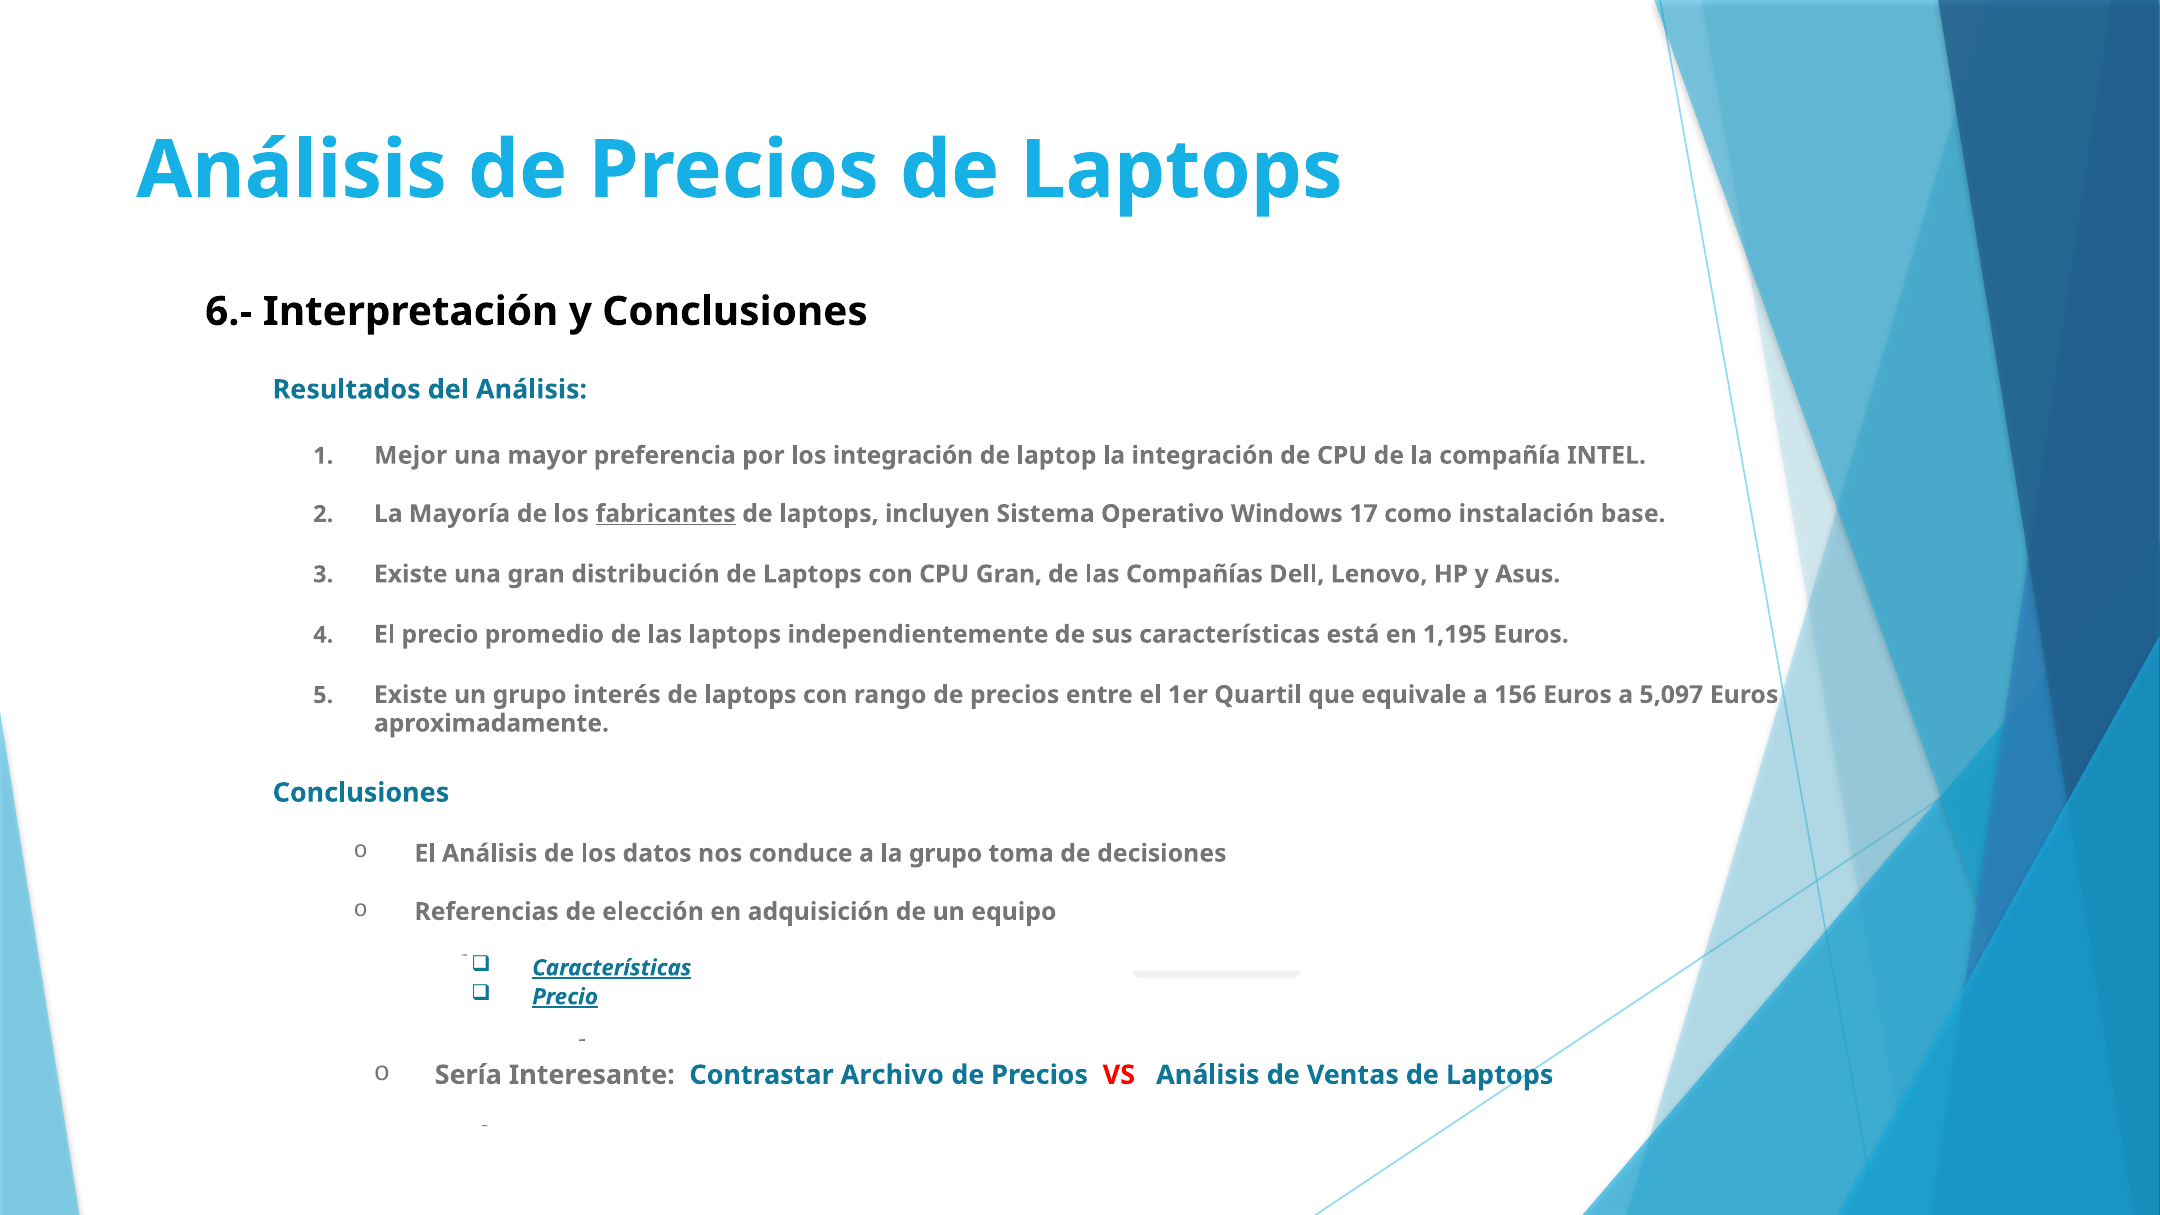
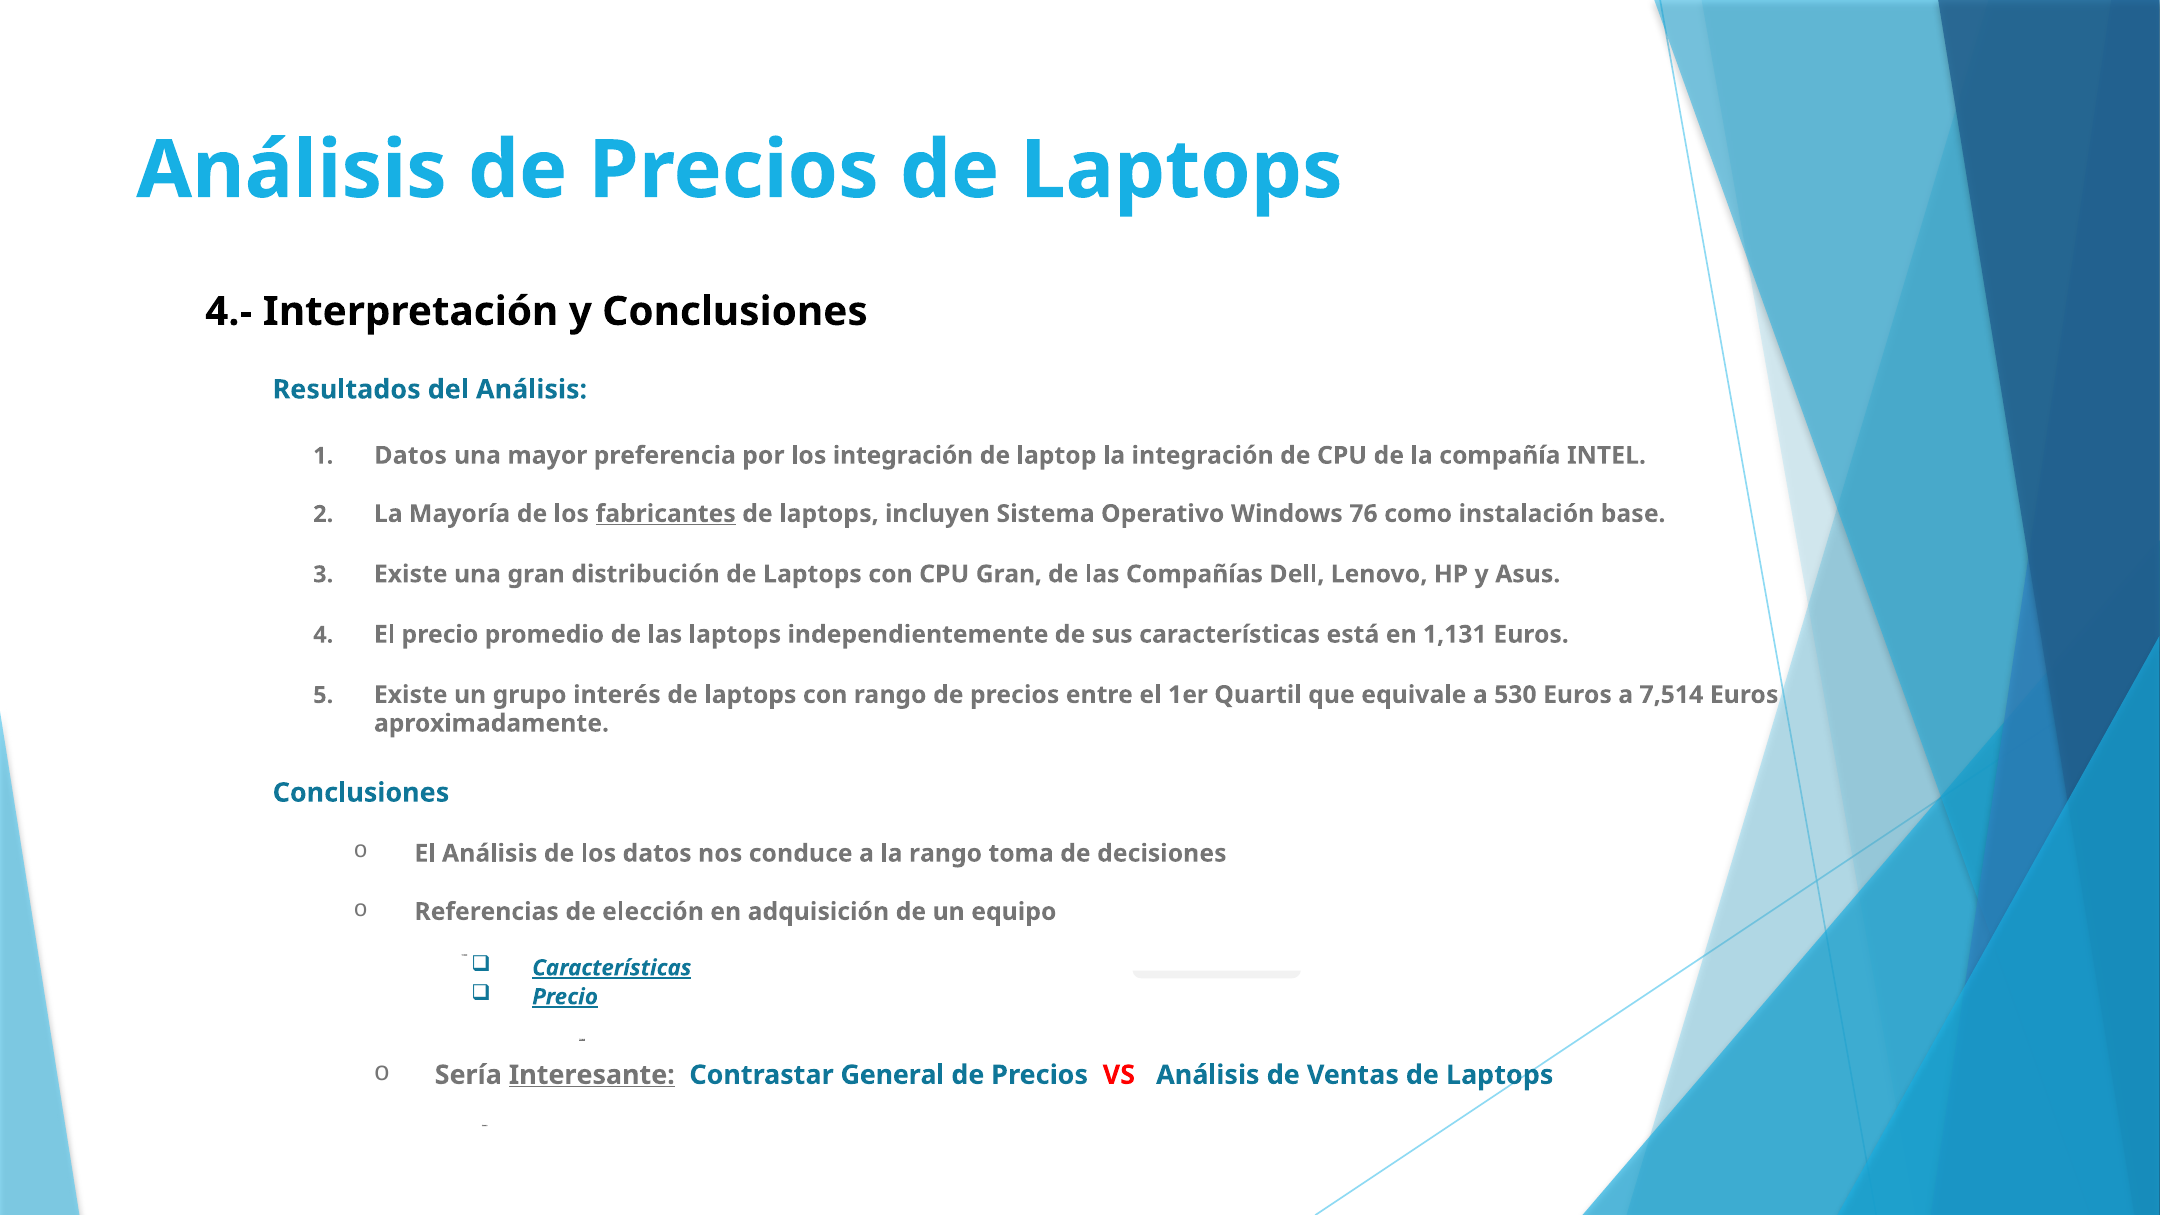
6.-: 6.- -> 4.- (229, 312)
Mejor: Mejor -> Datos (411, 456)
17: 17 -> 76 (1364, 514)
1,195: 1,195 -> 1,131 (1455, 634)
156: 156 -> 530 (1515, 695)
5,097: 5,097 -> 7,514 (1671, 695)
la grupo: grupo -> rango (945, 853)
Interesante underline: none -> present (592, 1075)
Archivo: Archivo -> General (892, 1075)
